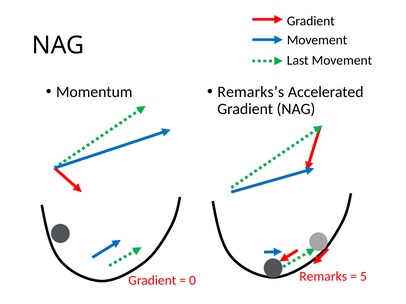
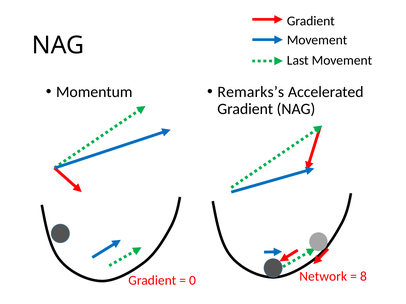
Remarks: Remarks -> Network (323, 277)
5: 5 -> 8 (363, 277)
